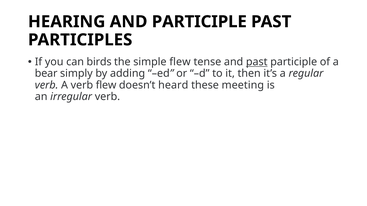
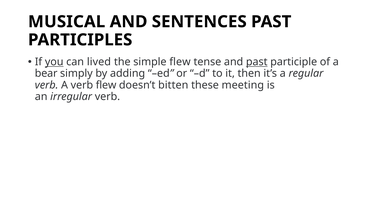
HEARING: HEARING -> MUSICAL (67, 22)
AND PARTICIPLE: PARTICIPLE -> SENTENCES (199, 22)
you underline: none -> present (54, 62)
birds: birds -> lived (99, 62)
heard: heard -> bitten (173, 85)
